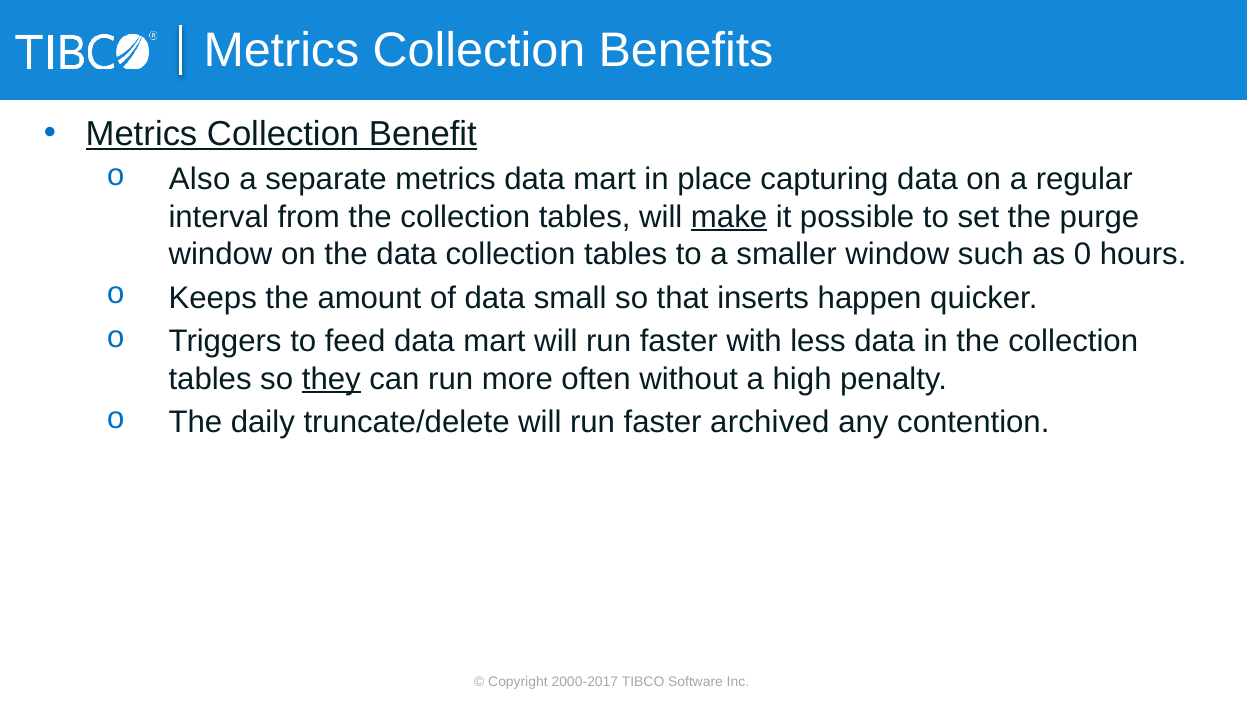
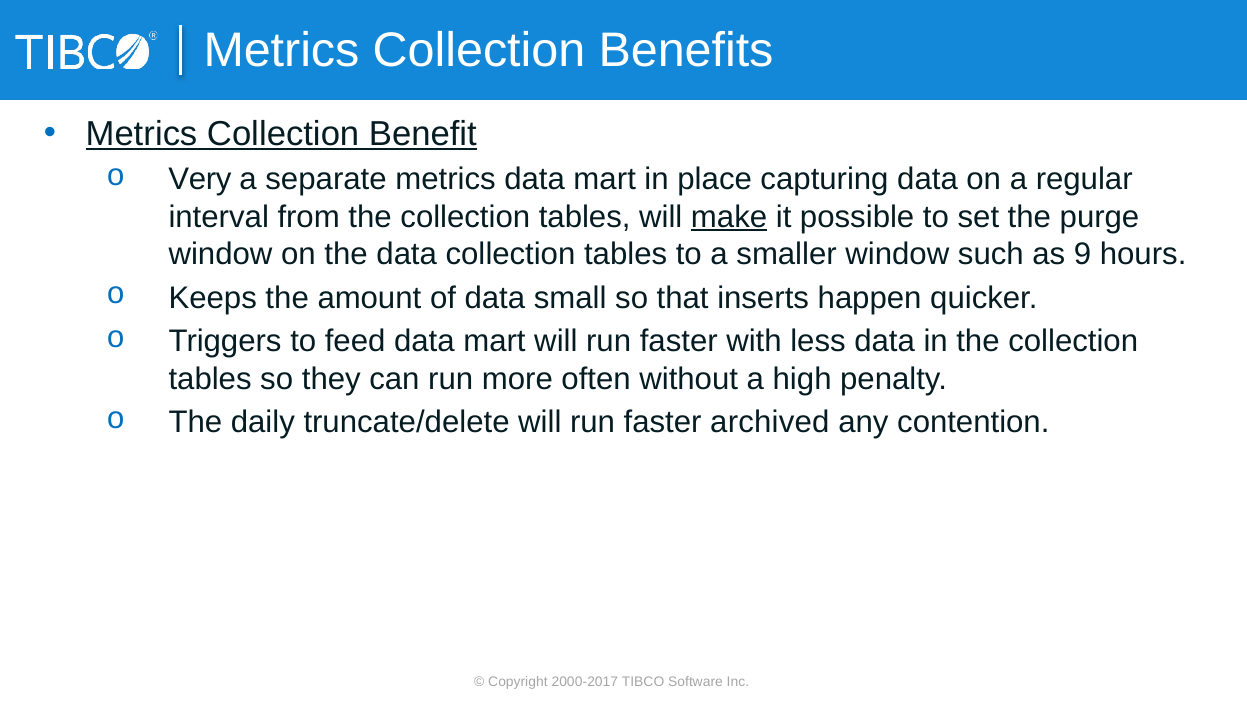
Also: Also -> Very (200, 180)
0: 0 -> 9 (1082, 254)
they underline: present -> none (331, 379)
